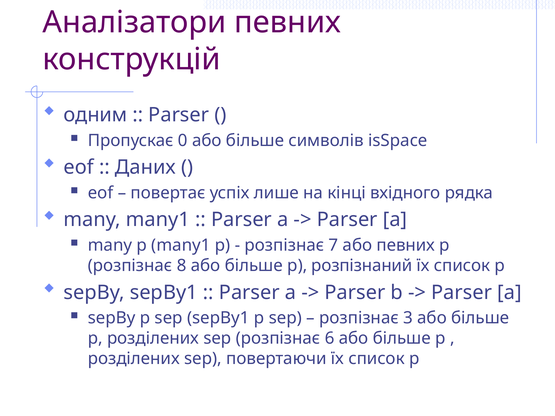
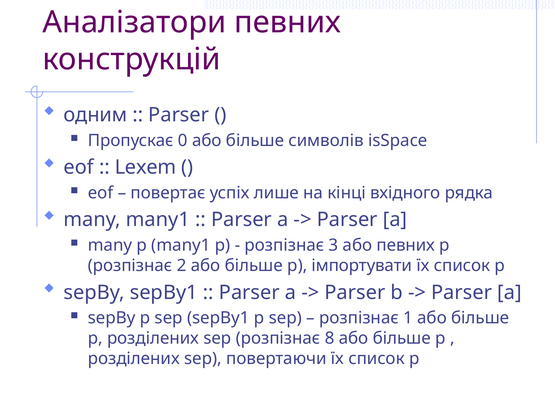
Даних: Даних -> Lexem (145, 167)
7: 7 -> 3 (333, 246)
8: 8 -> 2 (182, 266)
розпізнаний: розпізнаний -> імпортувати (362, 266)
3: 3 -> 1 (408, 318)
6: 6 -> 8 (330, 339)
